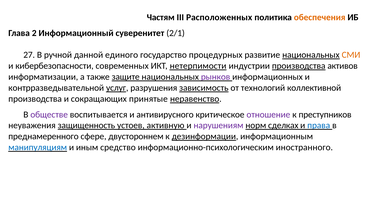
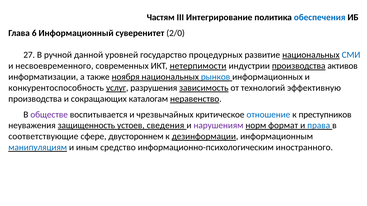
Расположенных: Расположенных -> Интегрирование (219, 17)
обеспечения colour: orange -> blue (320, 17)
2: 2 -> 6 (34, 33)
2/1: 2/1 -> 2/0 (176, 33)
единого: единого -> уровней (122, 55)
СМИ colour: orange -> blue (351, 55)
кибербезопасности: кибербезопасности -> несвоевременного (54, 66)
защите: защите -> ноября (126, 77)
рынков colour: purple -> blue (216, 77)
контрразведывательной: контрразведывательной -> конкурентоспособность (56, 88)
коллективной: коллективной -> эффективную (314, 88)
принятые: принятые -> каталогам (148, 99)
антивирусного: антивирусного -> чрезвычайных (165, 115)
отношение colour: purple -> blue (268, 115)
активную: активную -> сведения (165, 126)
сделках: сделках -> формат (283, 126)
преднамеренного: преднамеренного -> соответствующие (43, 137)
